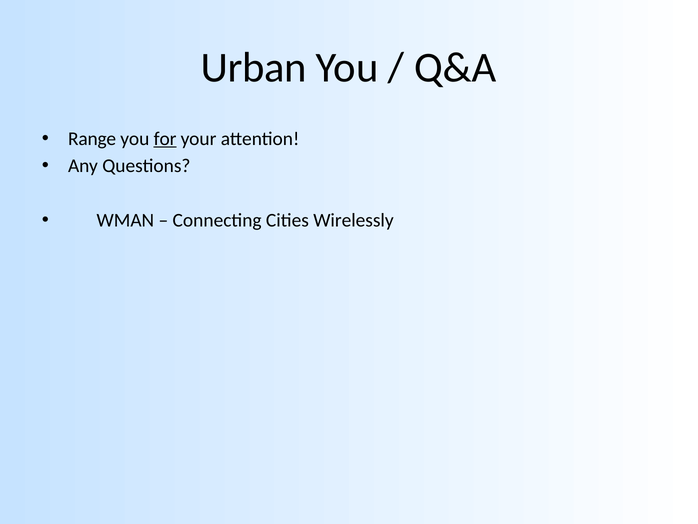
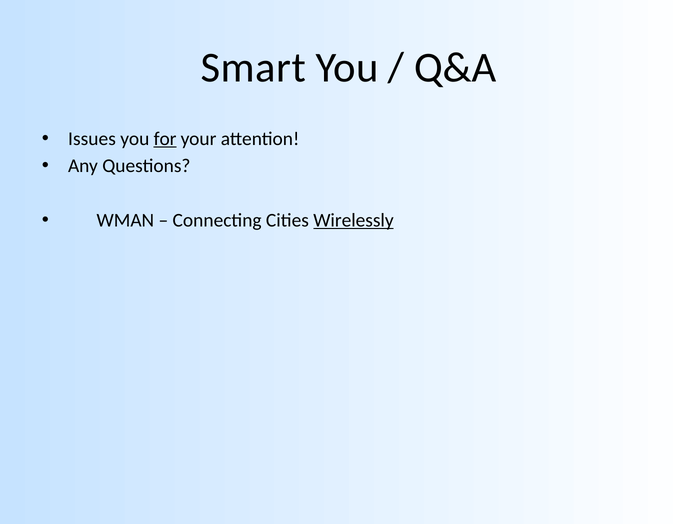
Urban: Urban -> Smart (253, 68)
Range: Range -> Issues (92, 139)
Wirelessly underline: none -> present (353, 220)
